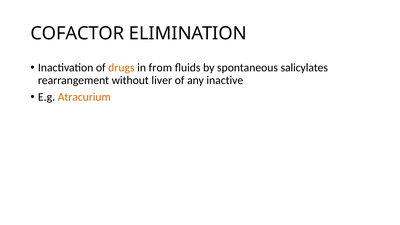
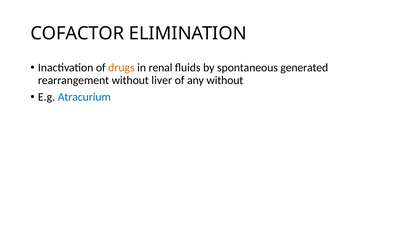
from: from -> renal (160, 68)
salicylates: salicylates -> generated (304, 68)
any inactive: inactive -> without (225, 80)
Atracurium colour: orange -> blue (84, 97)
